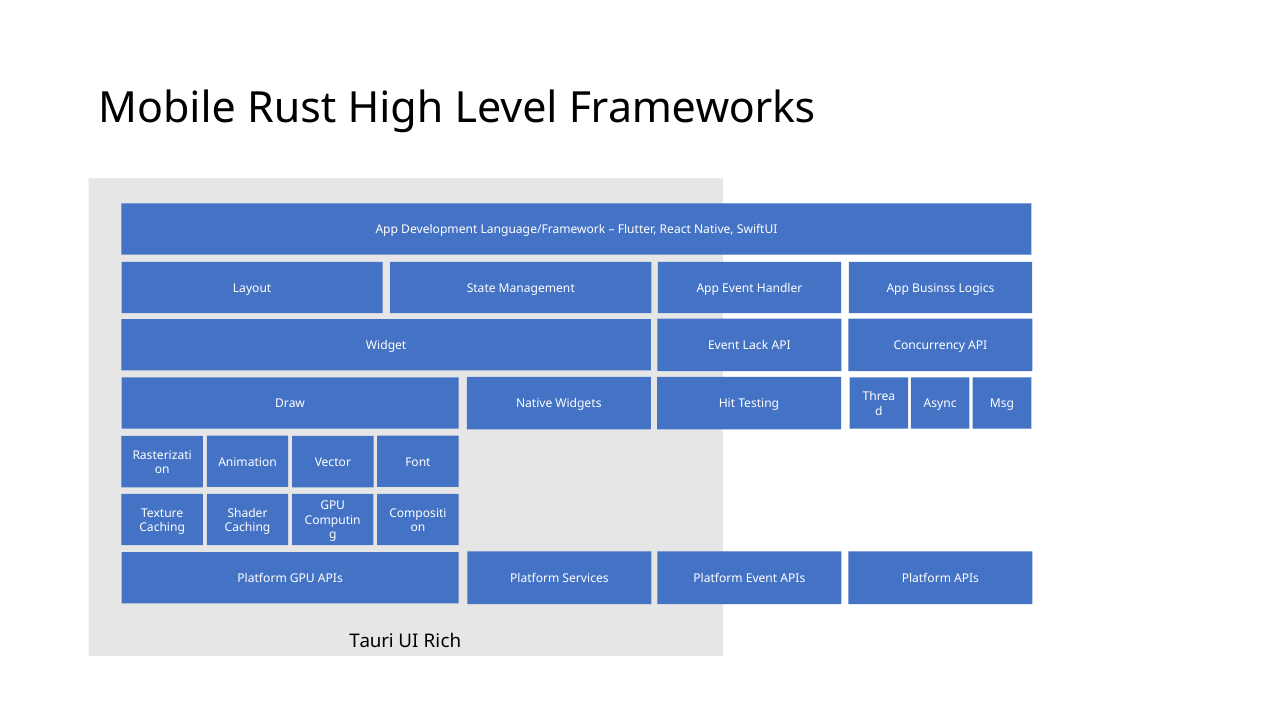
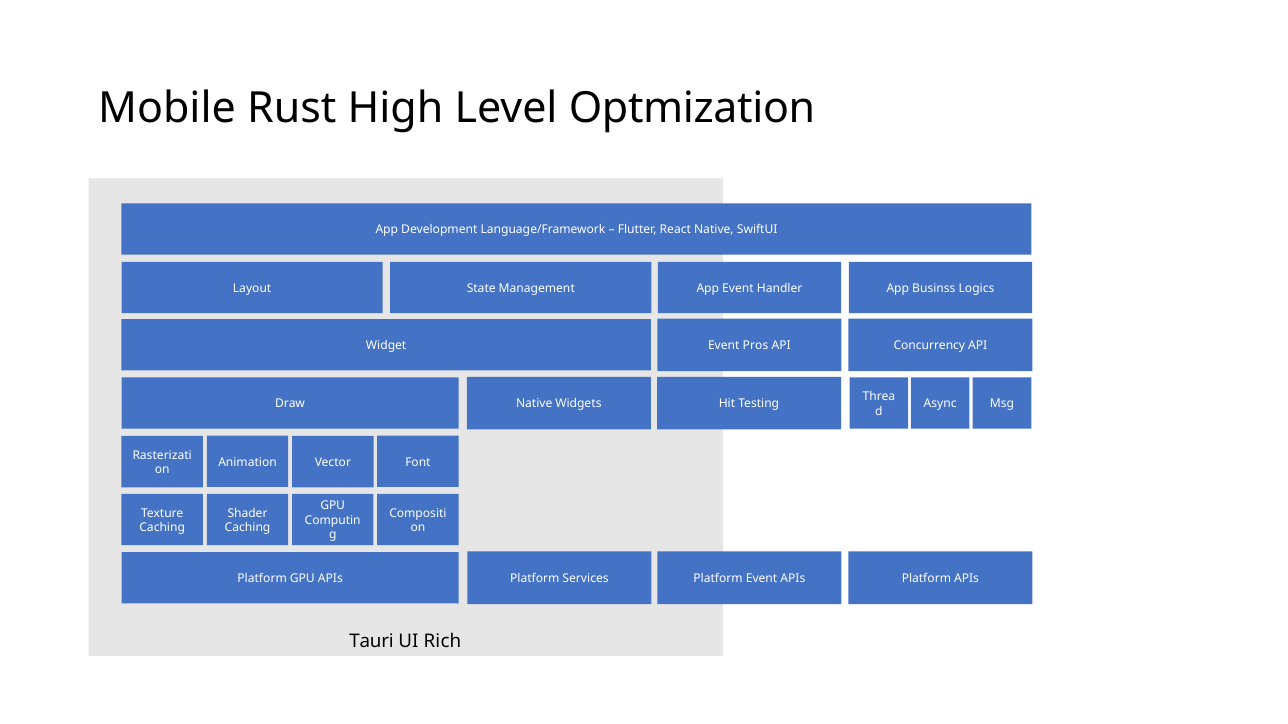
Frameworks: Frameworks -> Optmization (692, 108)
Lack: Lack -> Pros (755, 346)
